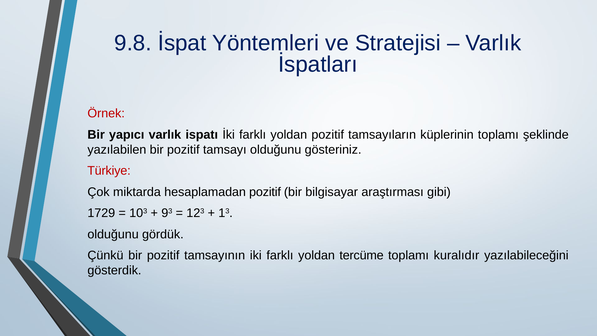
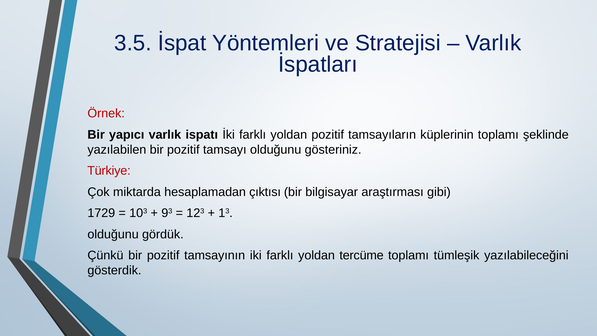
9.8: 9.8 -> 3.5 (133, 43)
hesaplamadan pozitif: pozitif -> çıktısı (265, 192)
kuralıdır: kuralıdır -> tümleşik (457, 255)
